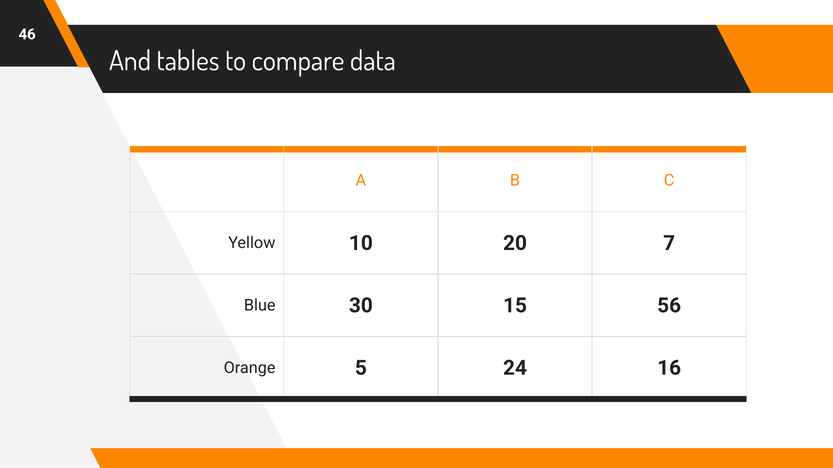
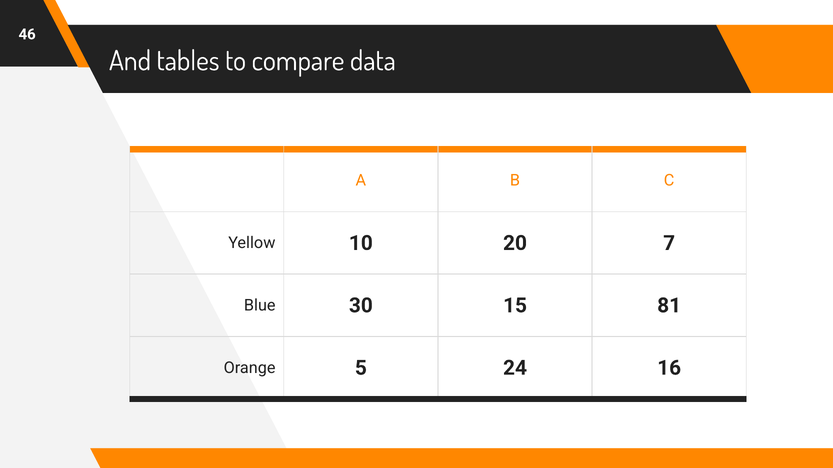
56: 56 -> 81 (669, 306)
